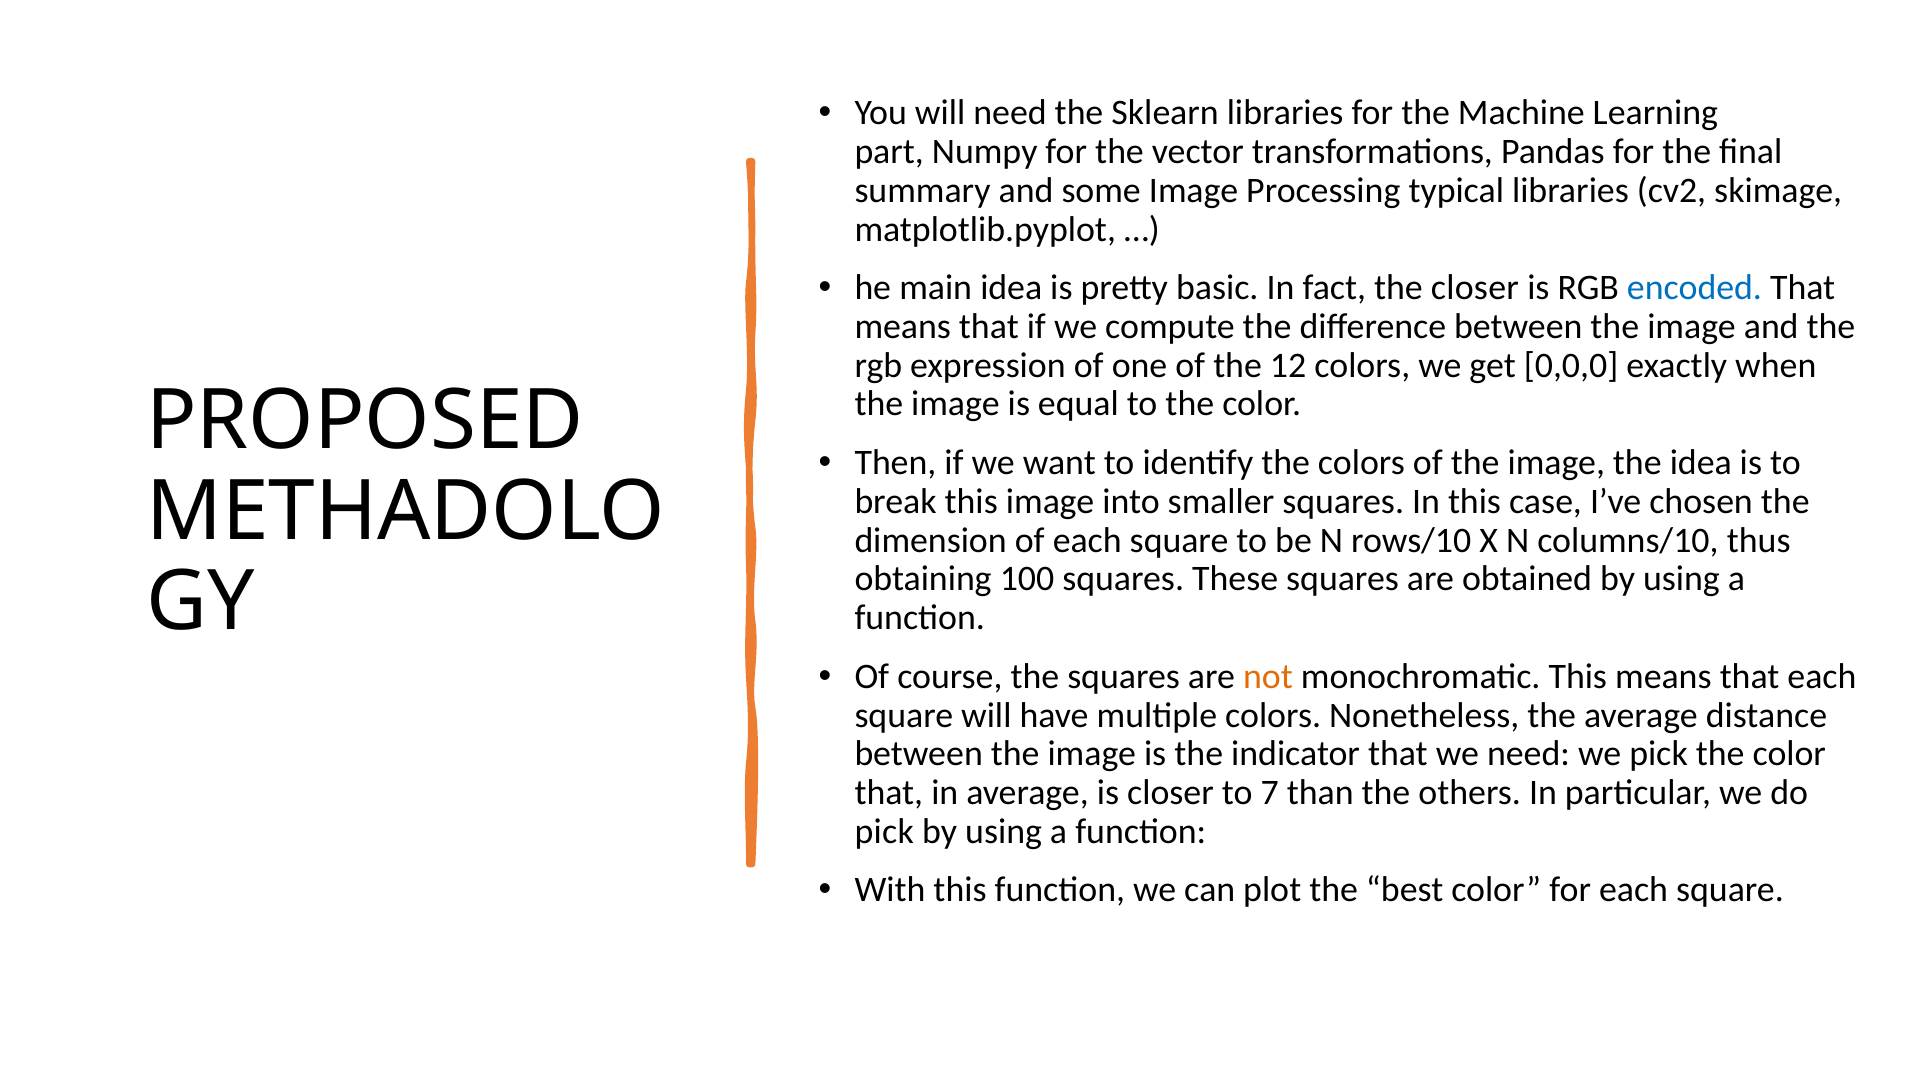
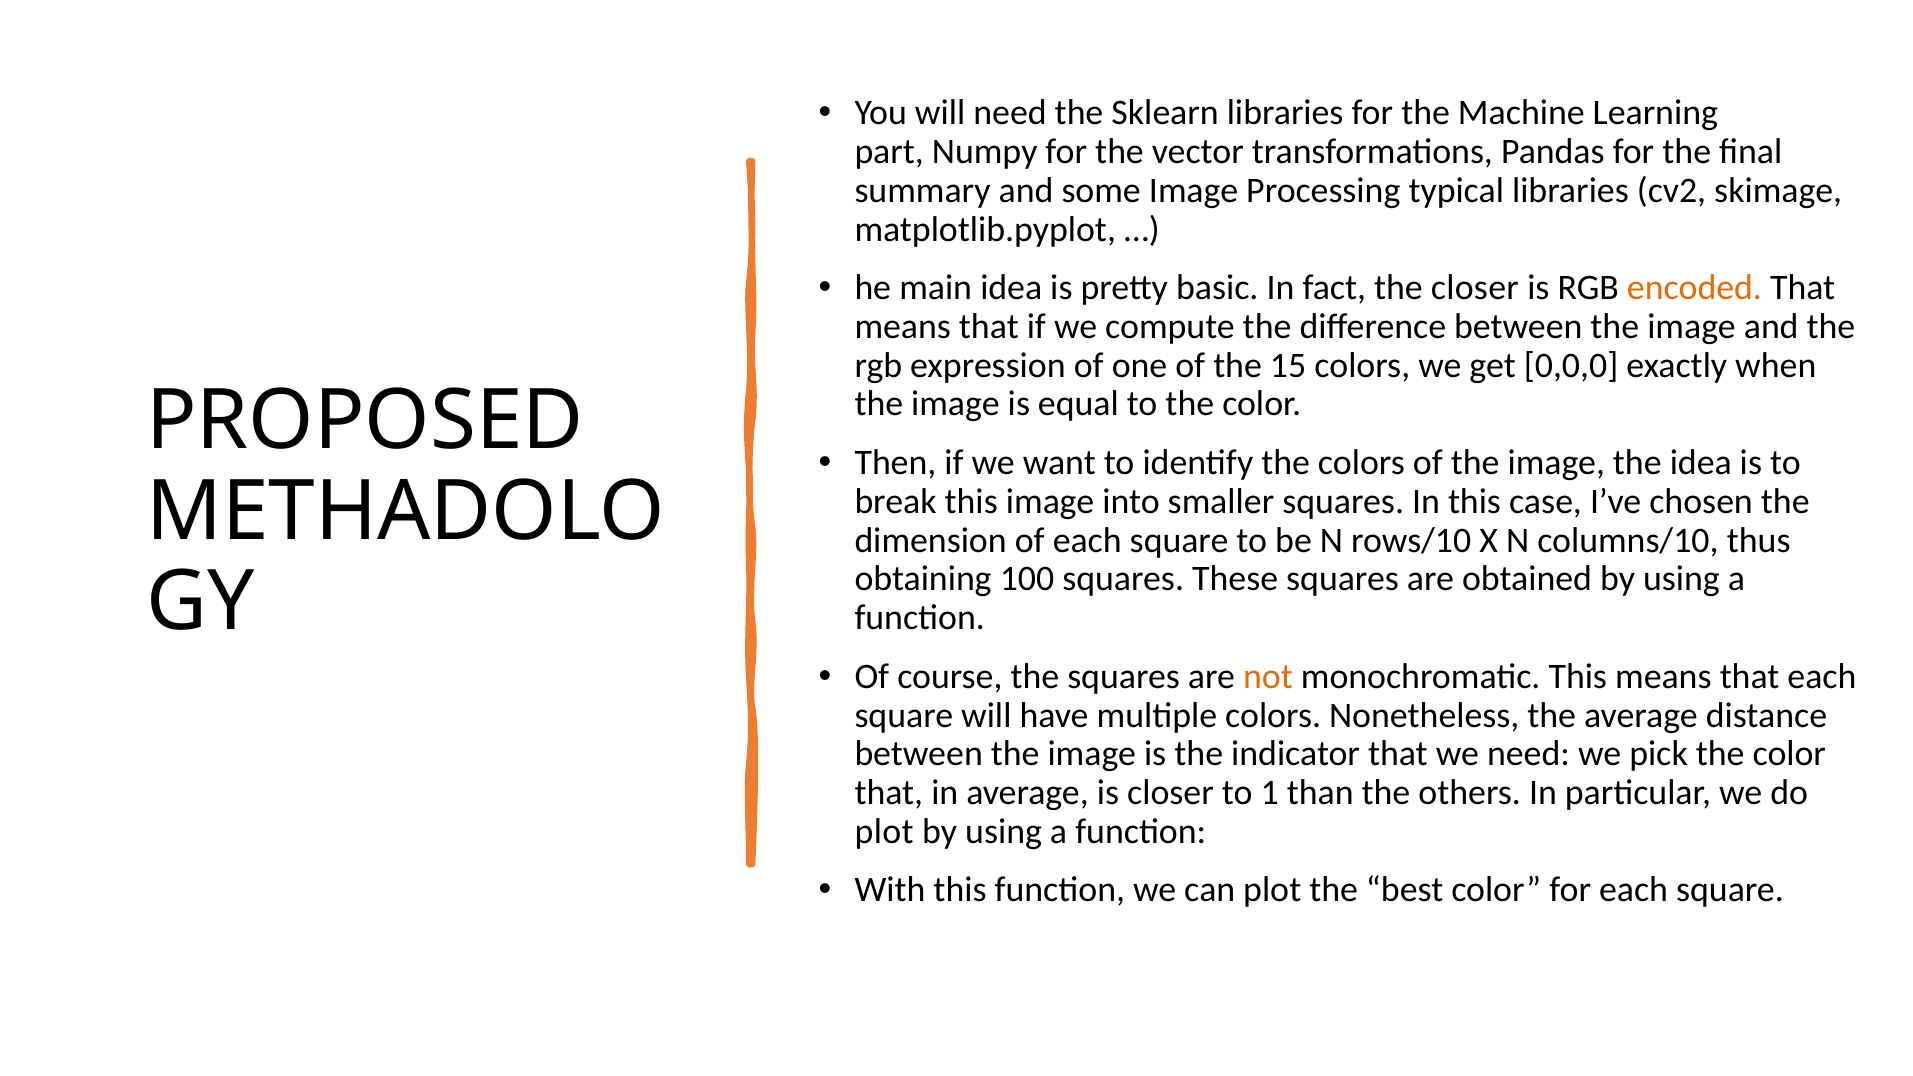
encoded colour: blue -> orange (1694, 288)
12: 12 -> 15 (1288, 365)
7: 7 -> 1 (1270, 793)
pick: pick -> plot (884, 831)
